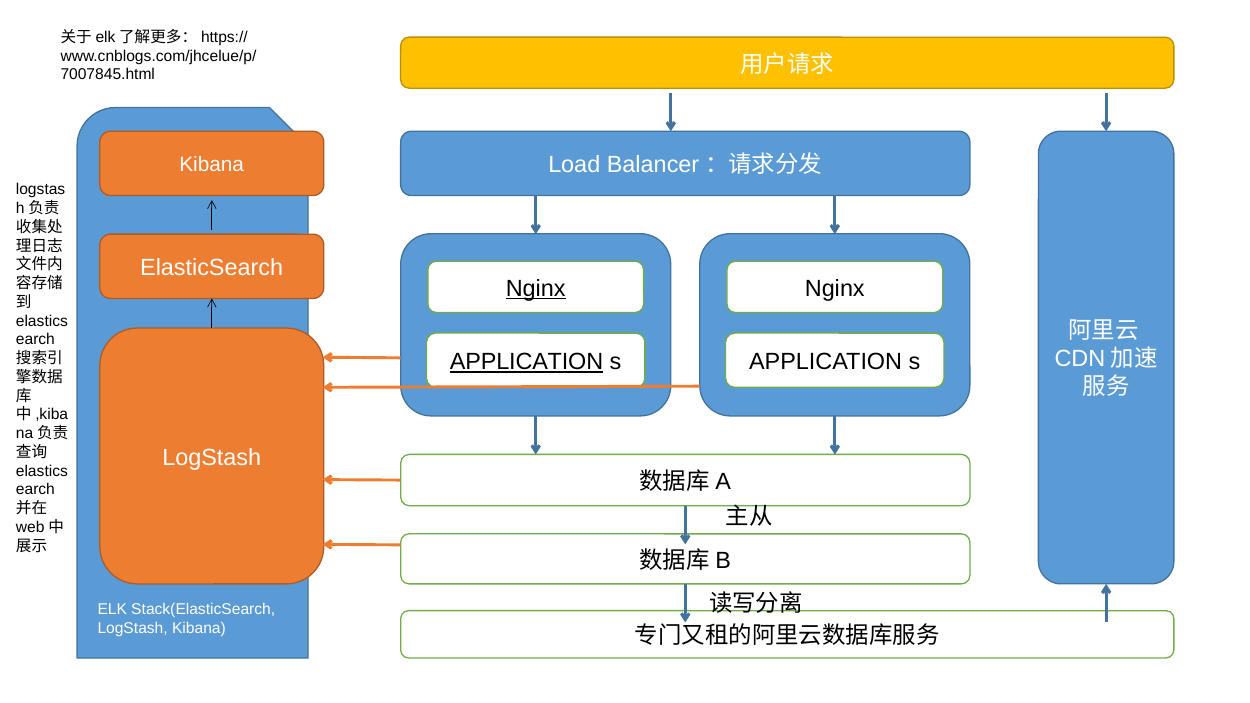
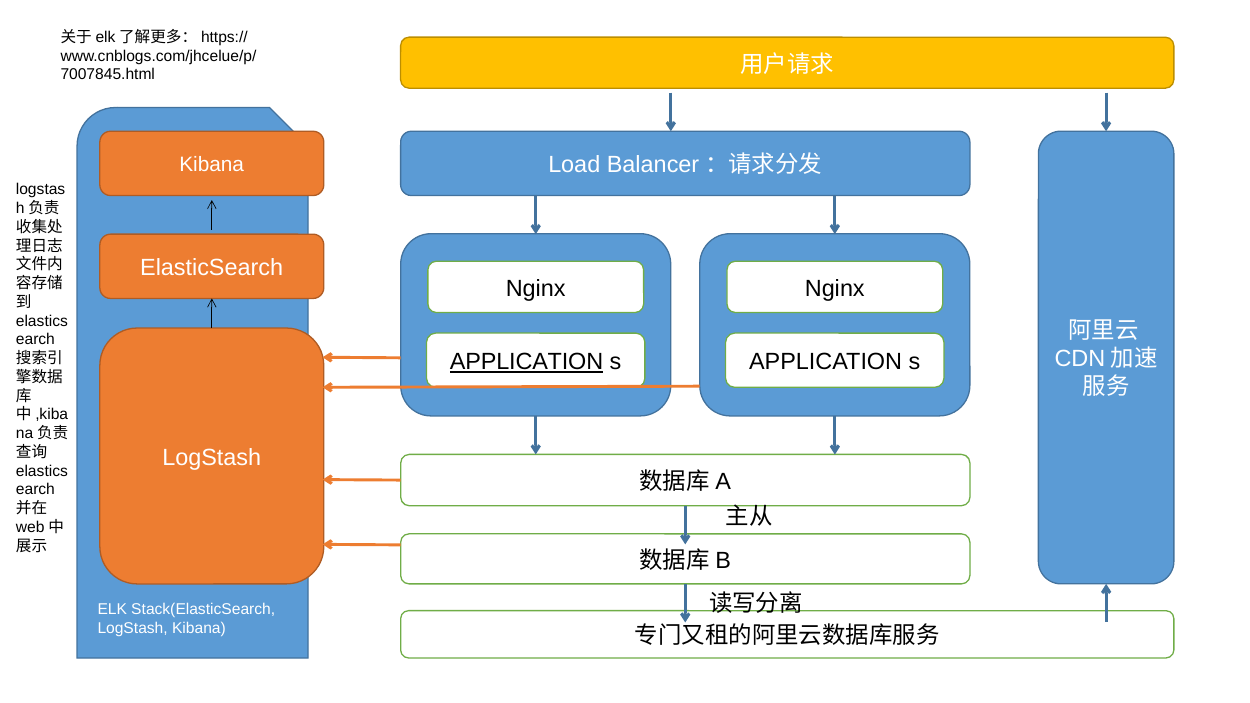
Nginx underline: present -> none (536, 289)
